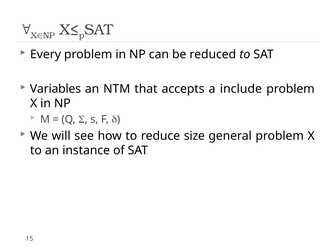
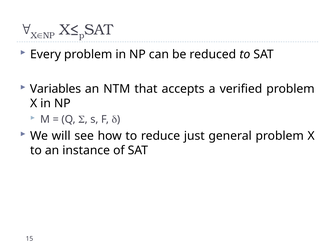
include: include -> verified (241, 89)
size: size -> just (194, 136)
